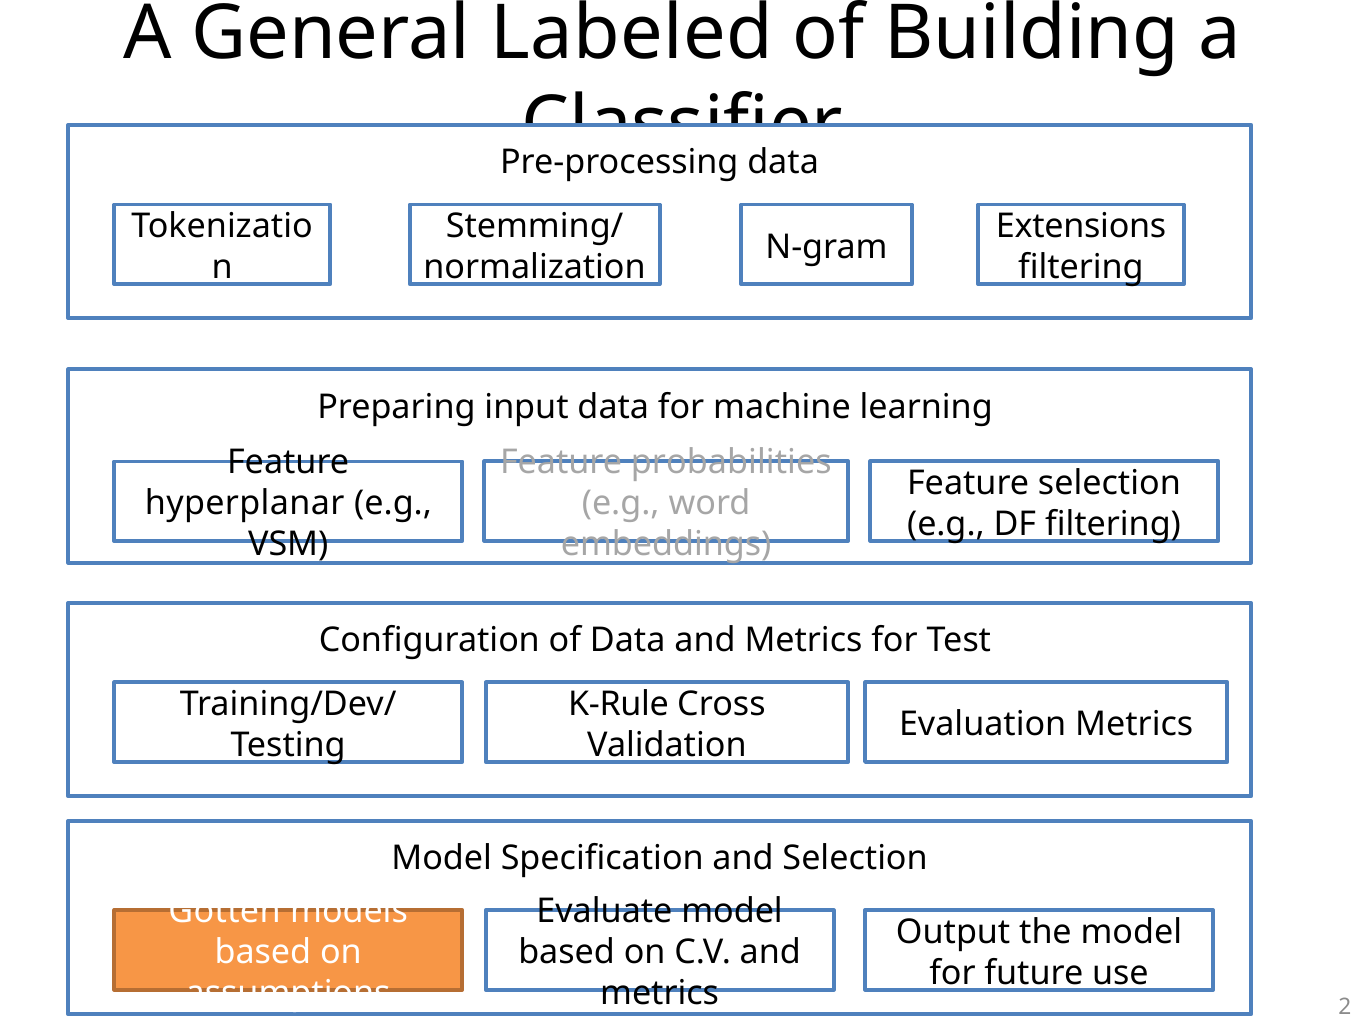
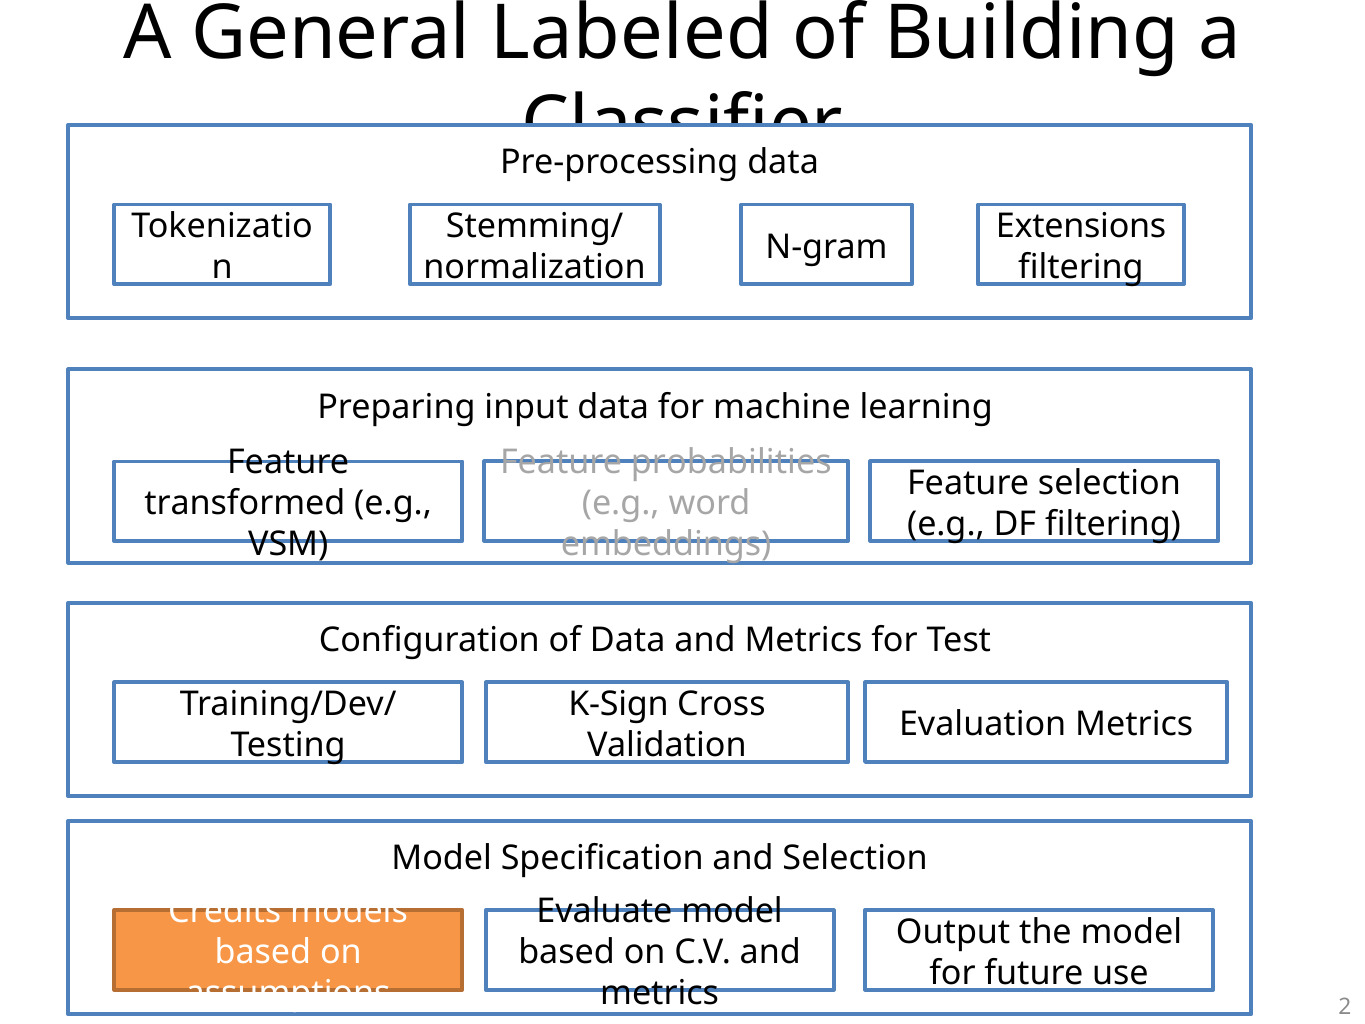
hyperplanar: hyperplanar -> transformed (245, 504)
K-Rule: K-Rule -> K-Sign (619, 704)
Gotten: Gotten -> Credits (225, 911)
